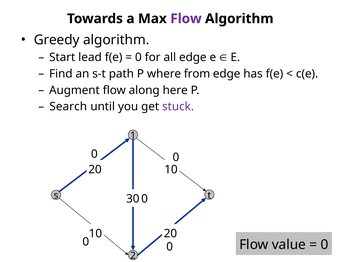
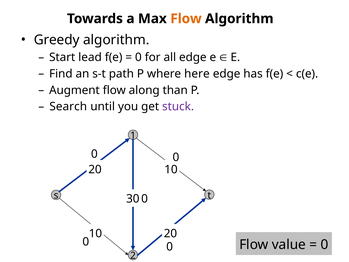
Flow colour: purple -> orange (186, 19)
from: from -> here (197, 74)
here: here -> than (175, 90)
